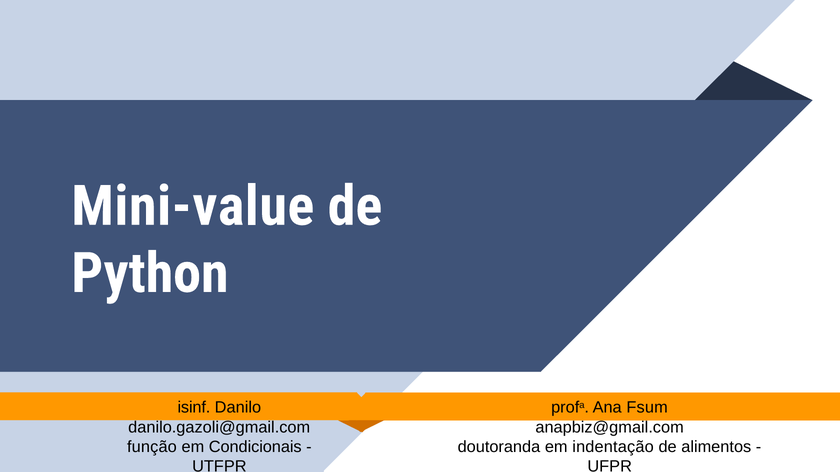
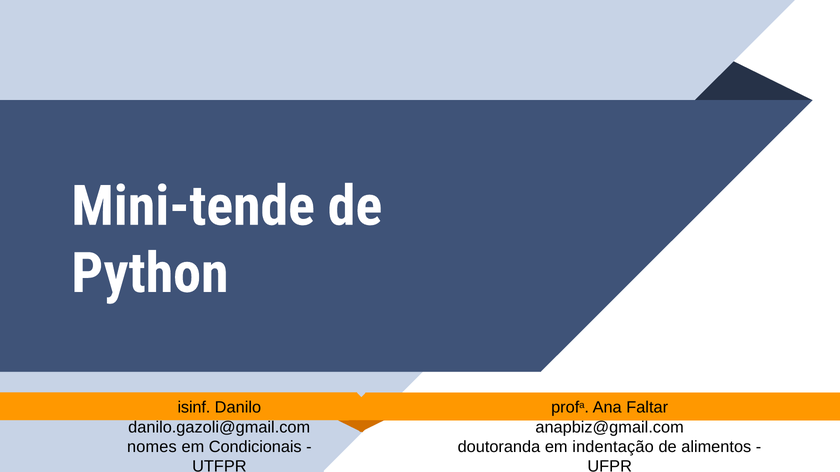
Mini-value: Mini-value -> Mini-tende (193, 207)
Fsum: Fsum -> Faltar (647, 408)
função: função -> nomes (152, 447)
